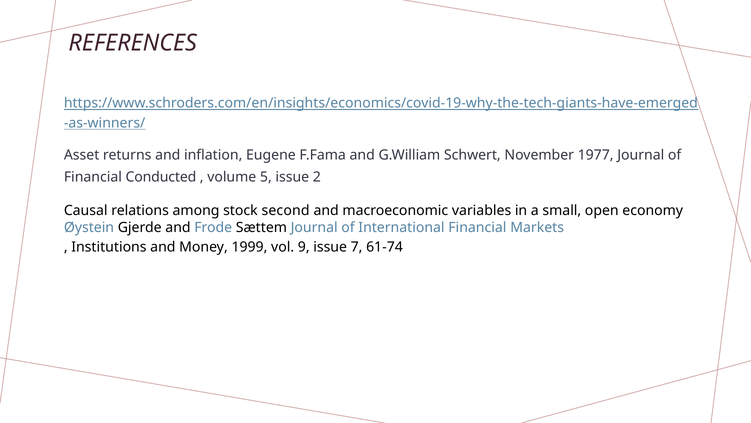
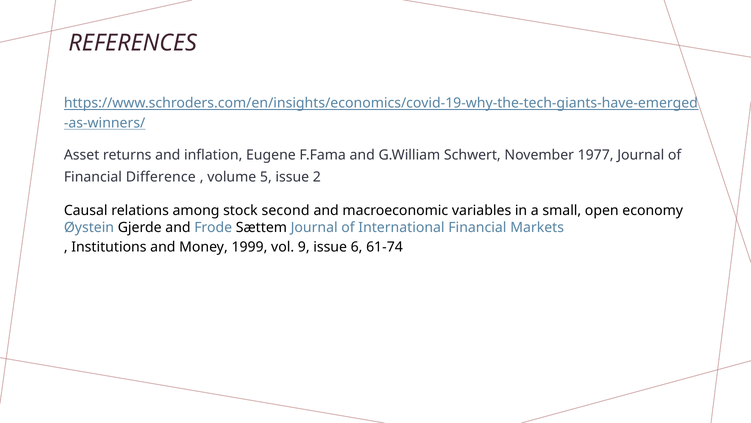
Conducted: Conducted -> Difference (161, 177)
7: 7 -> 6 (357, 247)
